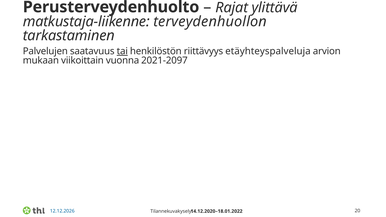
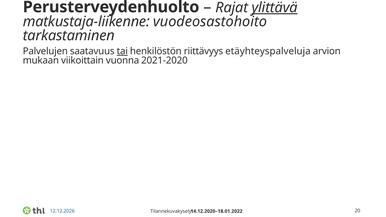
ylittävä underline: none -> present (275, 8)
terveydenhuollon: terveydenhuollon -> vuodeosastohoito (210, 22)
2021-2097: 2021-2097 -> 2021-2020 (164, 61)
